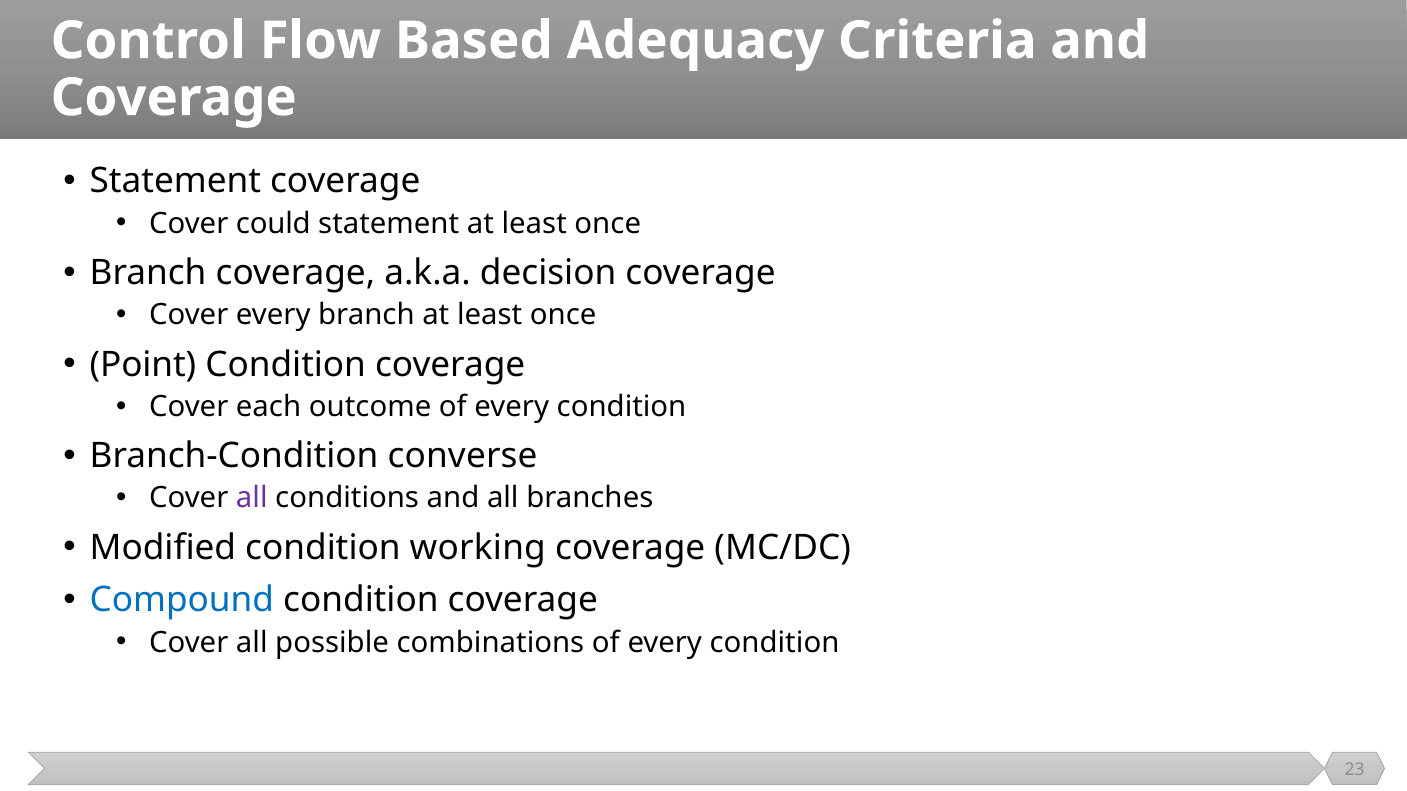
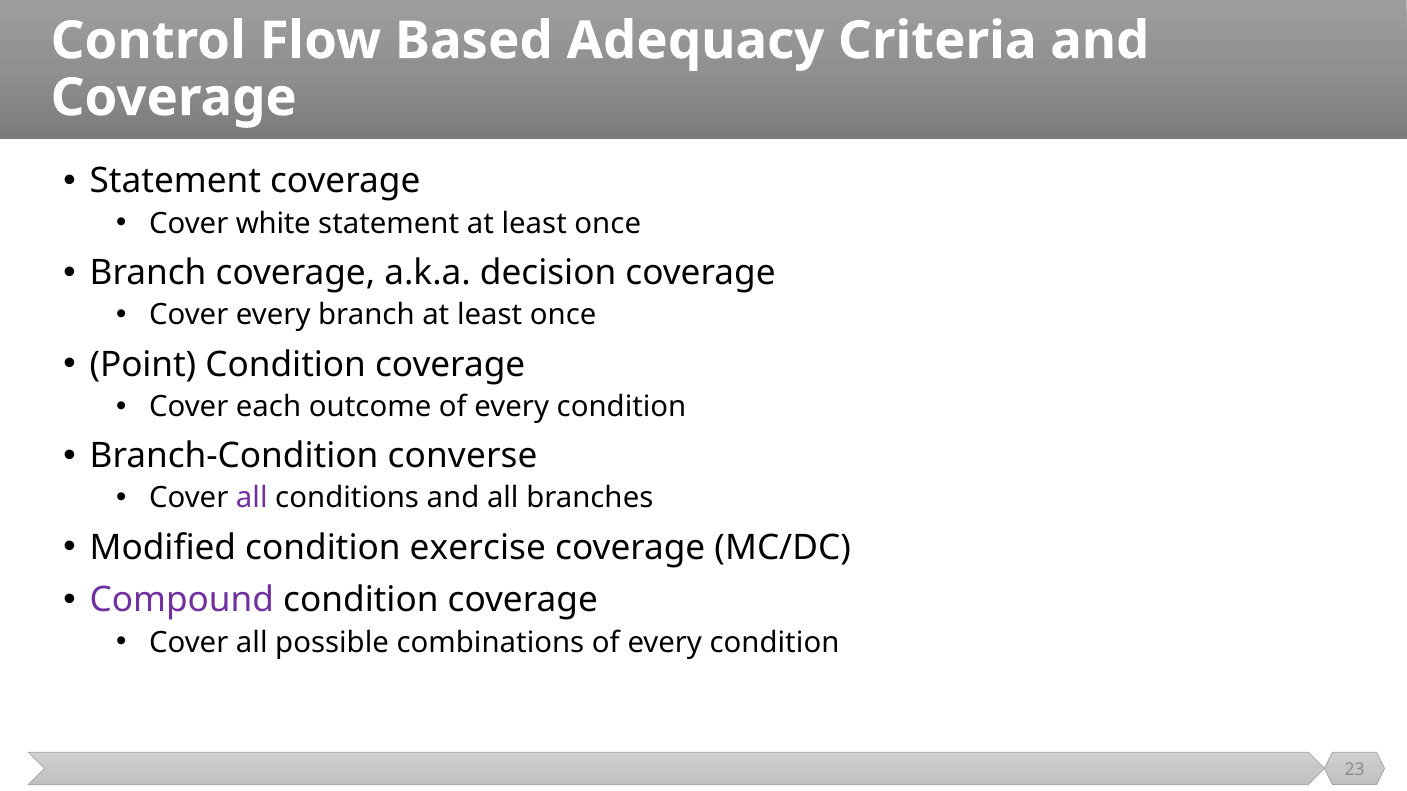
could: could -> white (273, 224)
working: working -> exercise (478, 548)
Compound colour: blue -> purple (182, 601)
